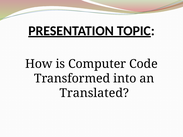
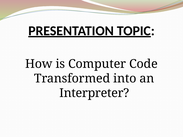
Translated: Translated -> Interpreter (94, 93)
